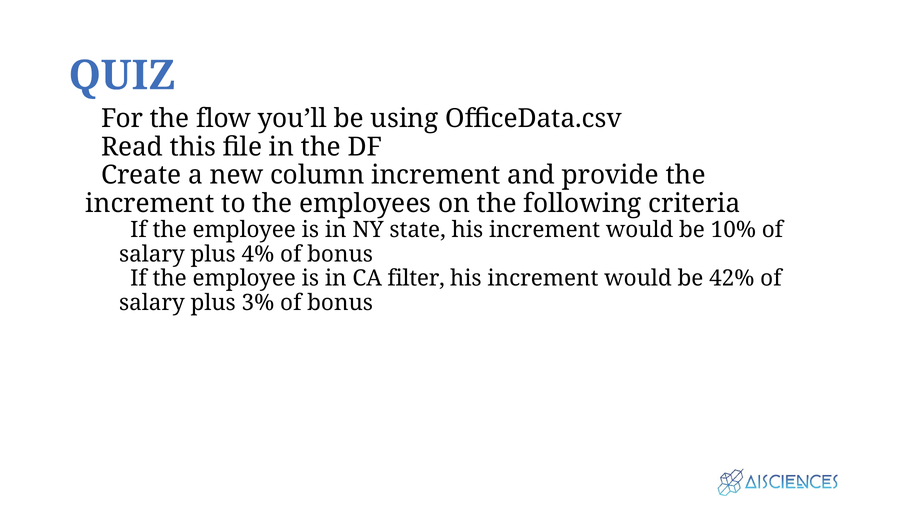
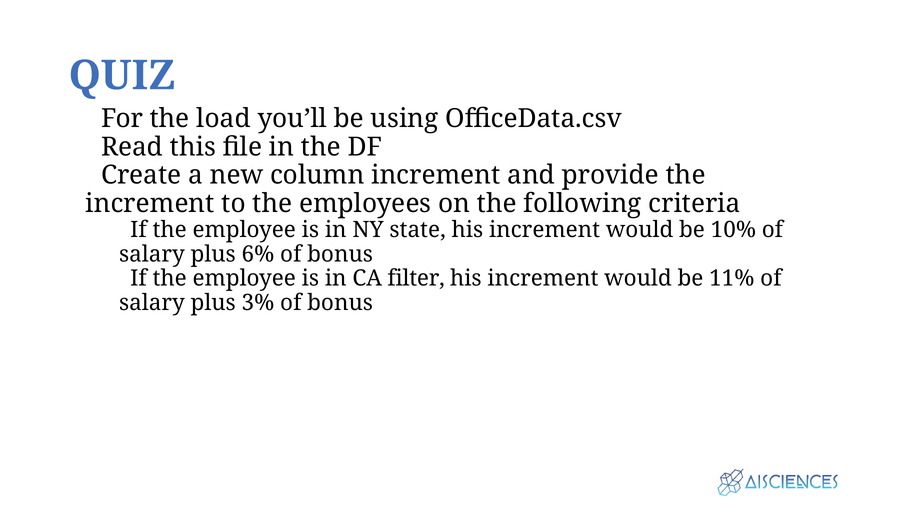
flow: flow -> load (224, 119)
4%: 4% -> 6% (258, 254)
42%: 42% -> 11% (732, 278)
